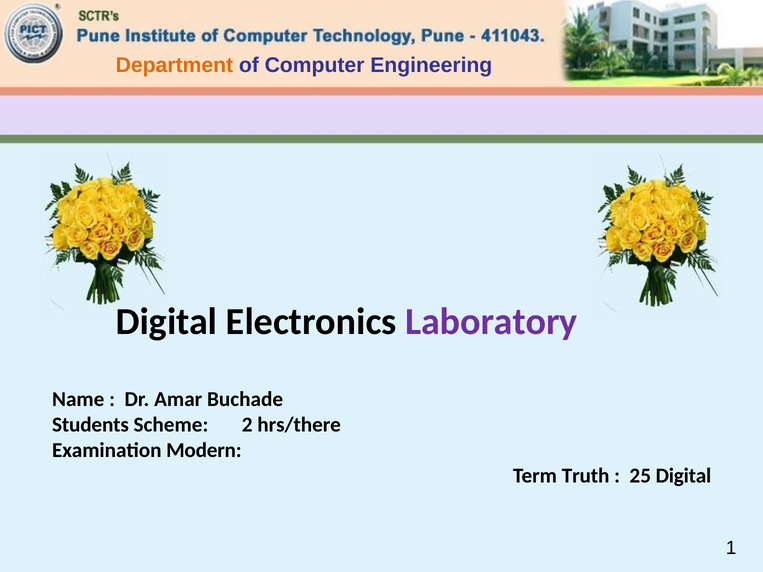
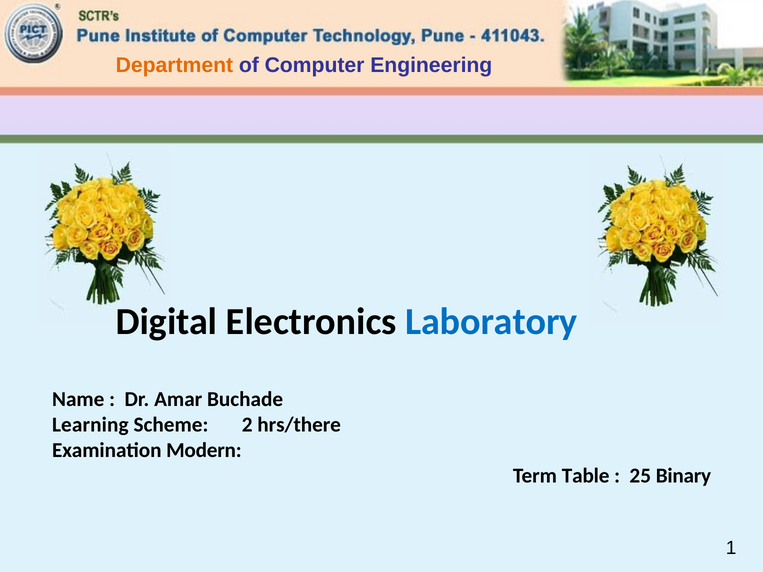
Laboratory colour: purple -> blue (491, 322)
Students: Students -> Learning (90, 425)
Truth: Truth -> Table (586, 476)
25 Digital: Digital -> Binary (683, 476)
